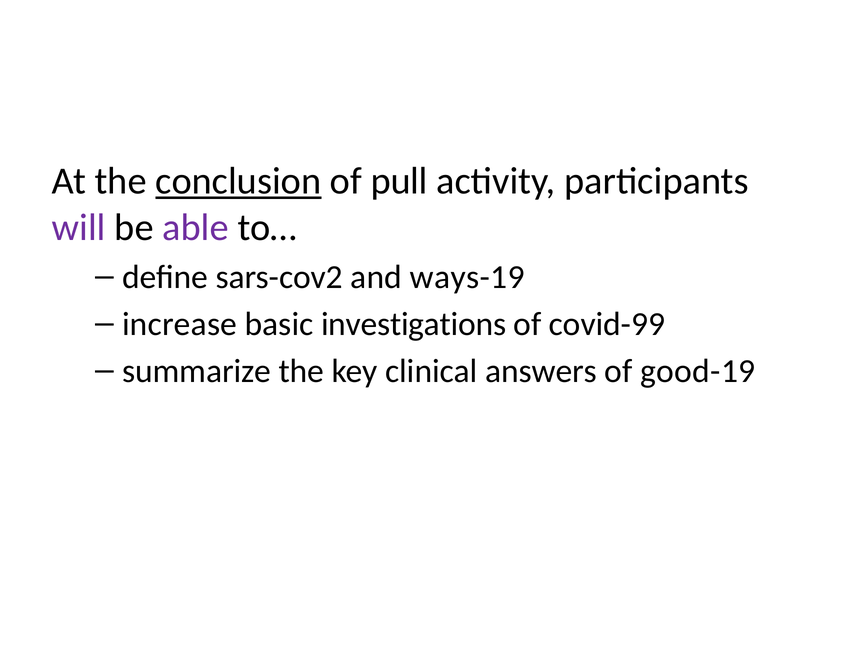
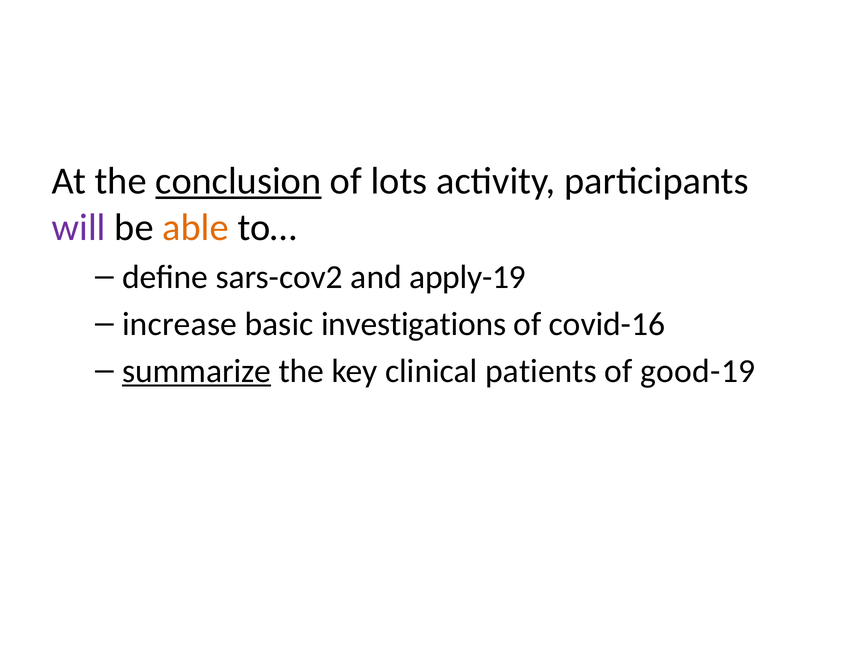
pull: pull -> lots (399, 181)
able colour: purple -> orange (196, 227)
ways-19: ways-19 -> apply-19 (467, 277)
covid-99: covid-99 -> covid-16 (607, 324)
summarize underline: none -> present (197, 371)
answers: answers -> patients (541, 371)
